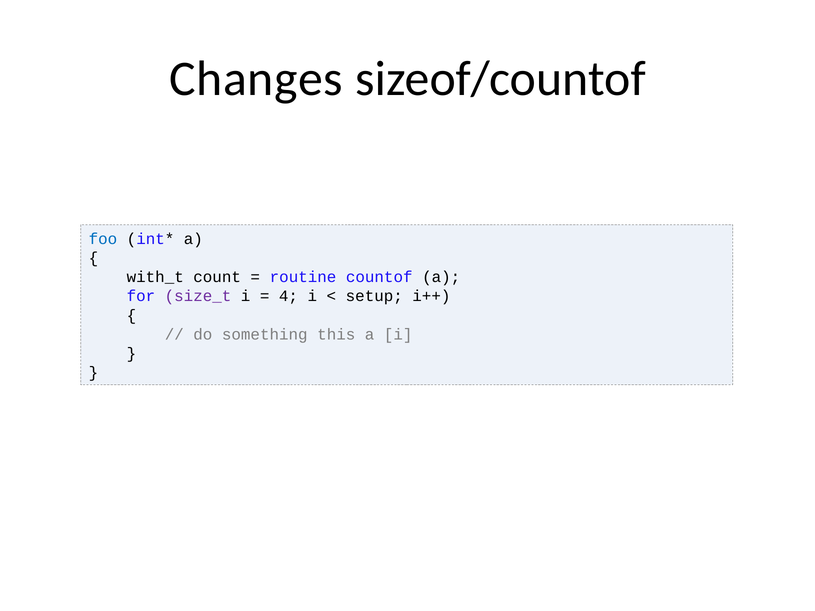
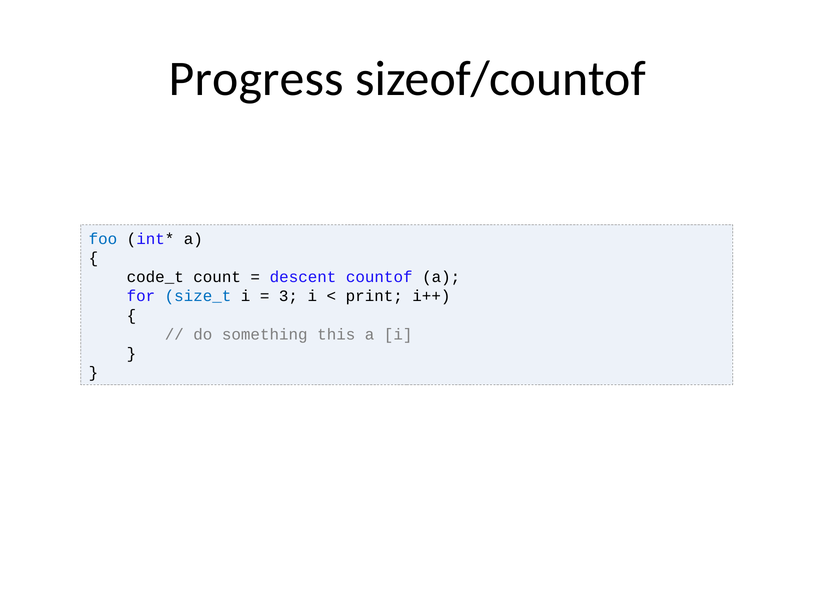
Changes: Changes -> Progress (256, 79)
with_t: with_t -> code_t (155, 277)
routine: routine -> descent (303, 277)
size_t colour: purple -> blue (198, 296)
4: 4 -> 3 (288, 296)
setup: setup -> print (374, 296)
